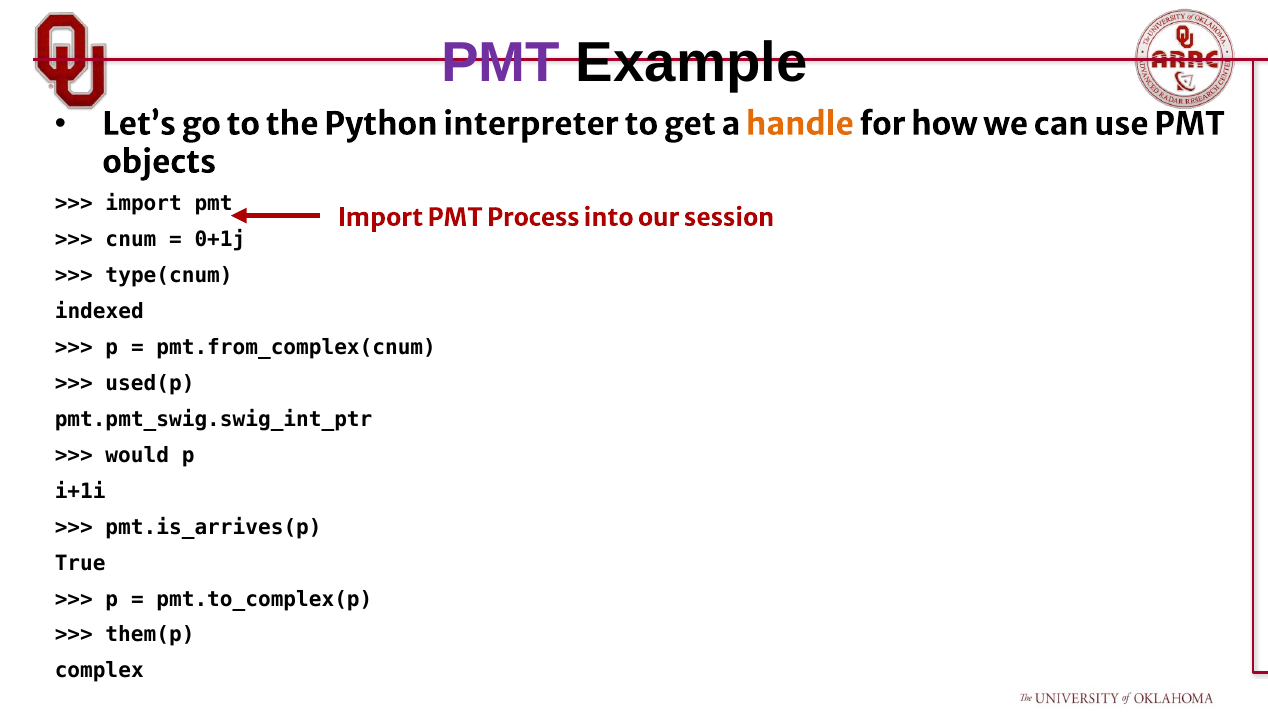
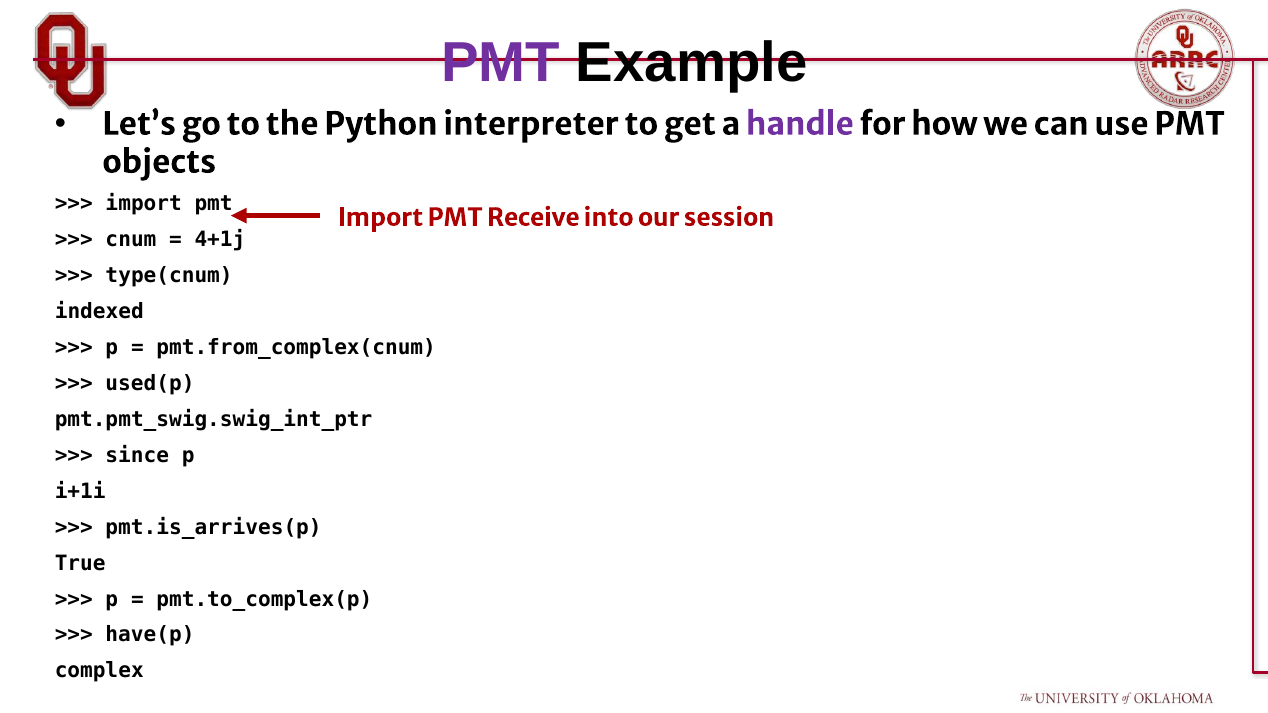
handle colour: orange -> purple (800, 124)
Process: Process -> Receive (533, 218)
0+1j: 0+1j -> 4+1j (220, 240)
would: would -> since (137, 456)
them(p: them(p -> have(p (150, 635)
